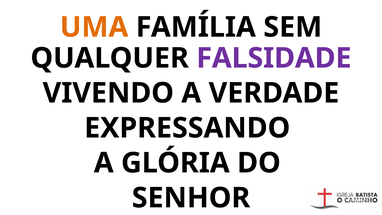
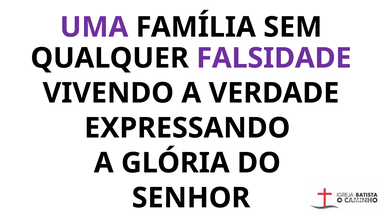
UMA colour: orange -> purple (94, 27)
